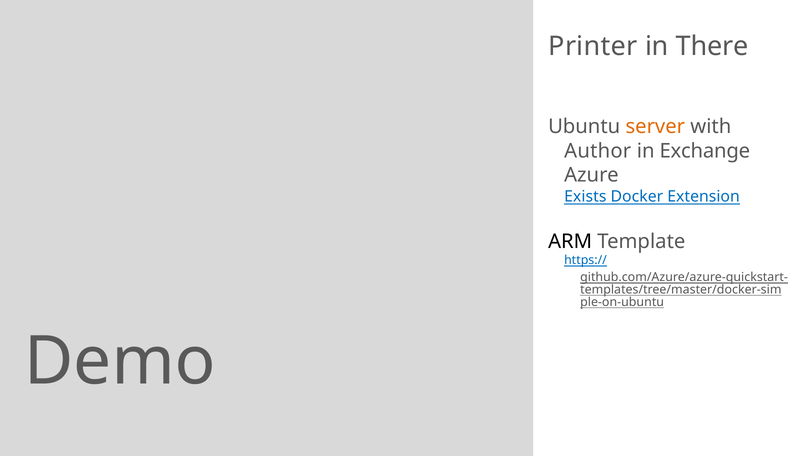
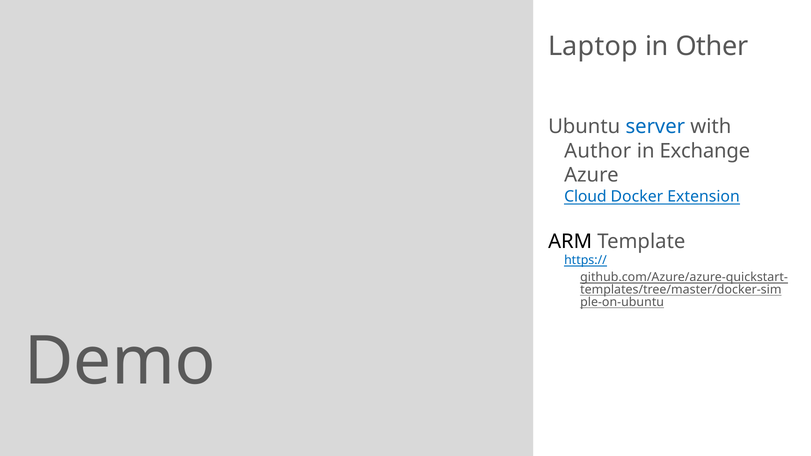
Printer: Printer -> Laptop (593, 47)
There: There -> Other (712, 47)
server colour: orange -> blue (655, 127)
Exists: Exists -> Cloud (585, 197)
